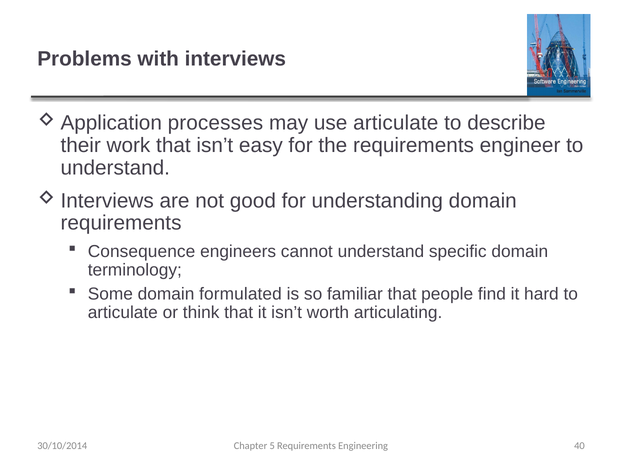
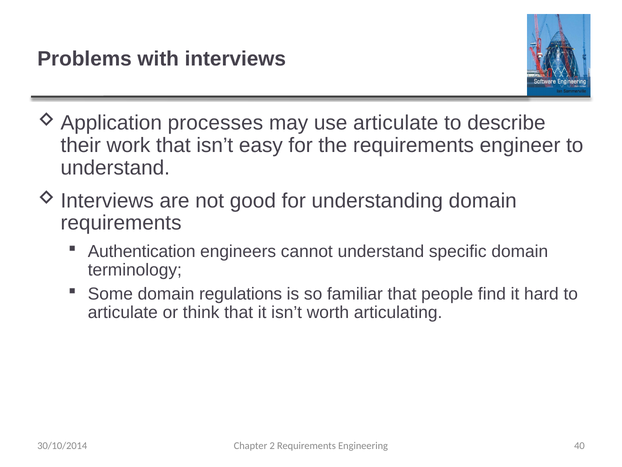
Consequence: Consequence -> Authentication (142, 251)
formulated: formulated -> regulations (241, 294)
5: 5 -> 2 (272, 445)
